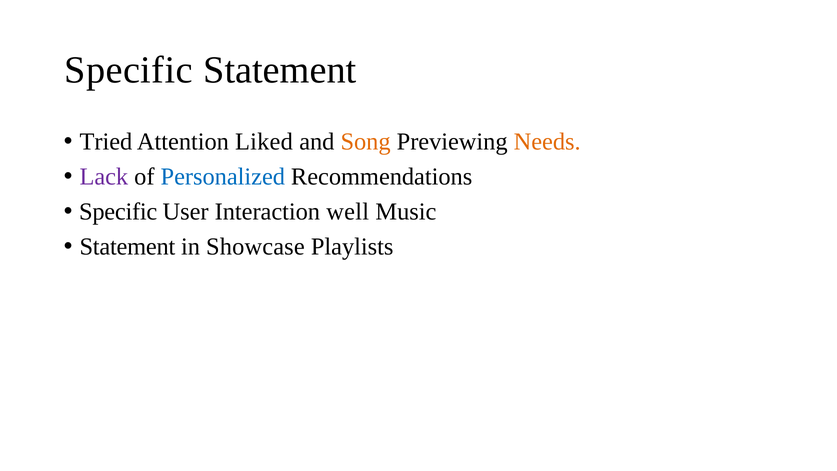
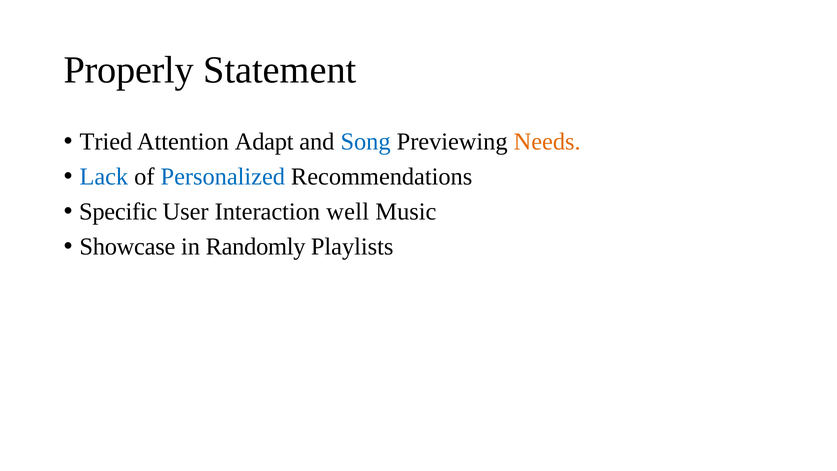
Specific: Specific -> Properly (129, 70)
Liked: Liked -> Adapt (264, 142)
Song colour: orange -> blue (366, 142)
Lack colour: purple -> blue (104, 177)
Statement: Statement -> Showcase (127, 247)
Showcase: Showcase -> Randomly (256, 247)
